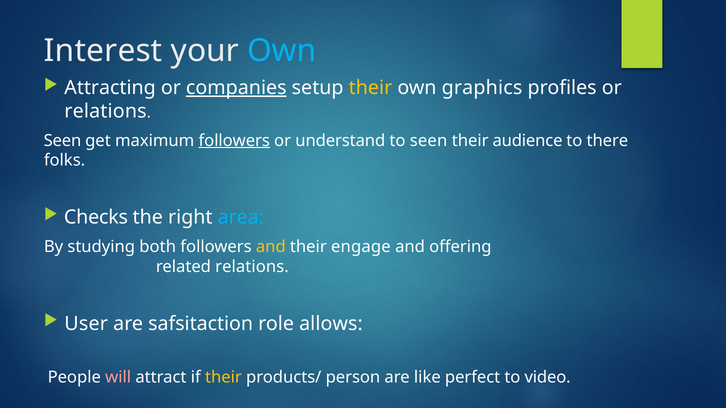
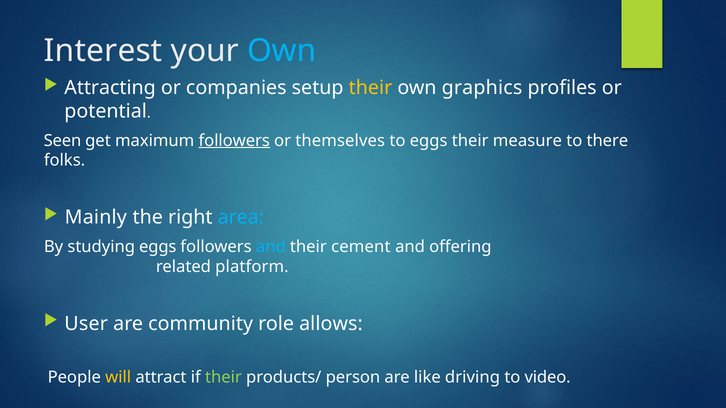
companies underline: present -> none (236, 88)
relations: relations -> potential (106, 112)
understand: understand -> themselves (340, 141)
to seen: seen -> eggs (429, 141)
audience: audience -> measure (527, 141)
Checks: Checks -> Mainly (96, 218)
studying both: both -> eggs (158, 247)
and colour: yellow -> light blue (271, 247)
engage: engage -> cement (361, 247)
related relations: relations -> platform (252, 267)
safsitaction: safsitaction -> community (201, 324)
will colour: pink -> yellow (118, 378)
their colour: yellow -> light green (223, 378)
perfect: perfect -> driving (473, 378)
